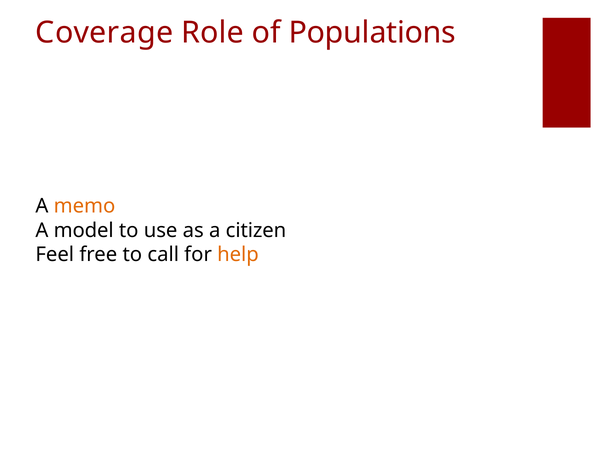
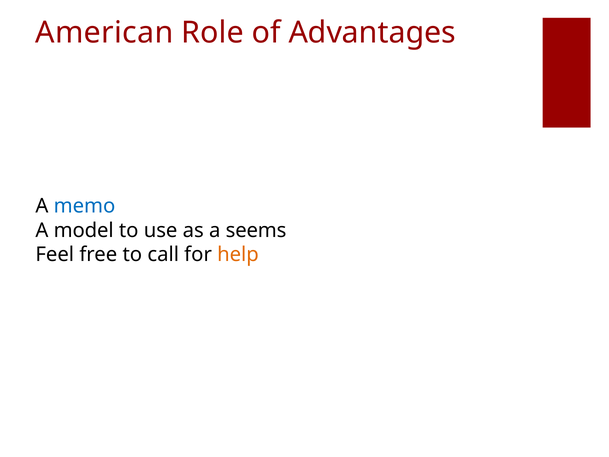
Coverage: Coverage -> American (104, 33)
Populations: Populations -> Advantages (372, 33)
memo colour: orange -> blue (85, 206)
citizen: citizen -> seems (256, 230)
